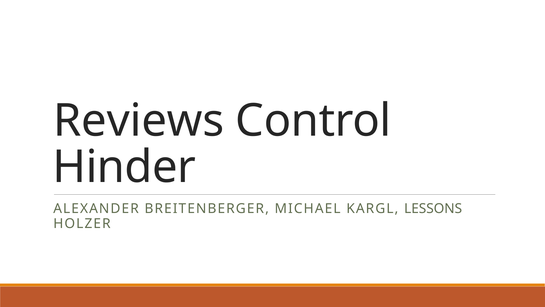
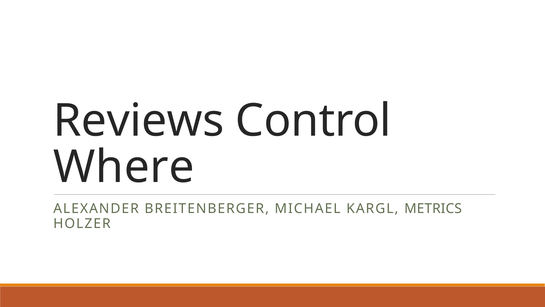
Hinder: Hinder -> Where (124, 167)
LESSONS: LESSONS -> METRICS (433, 209)
